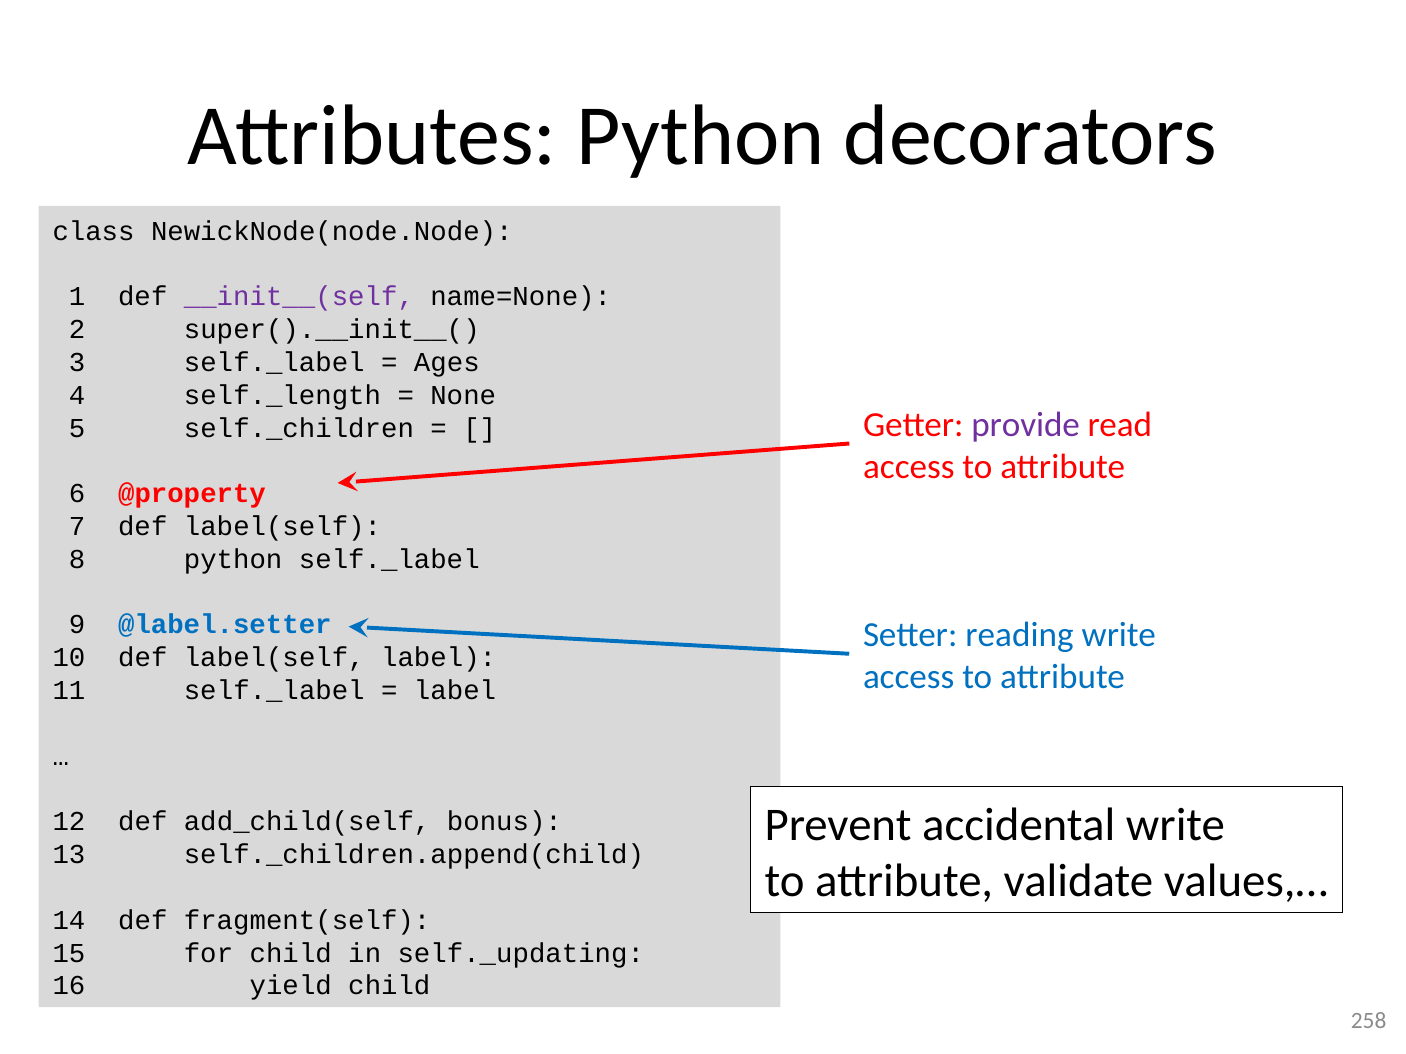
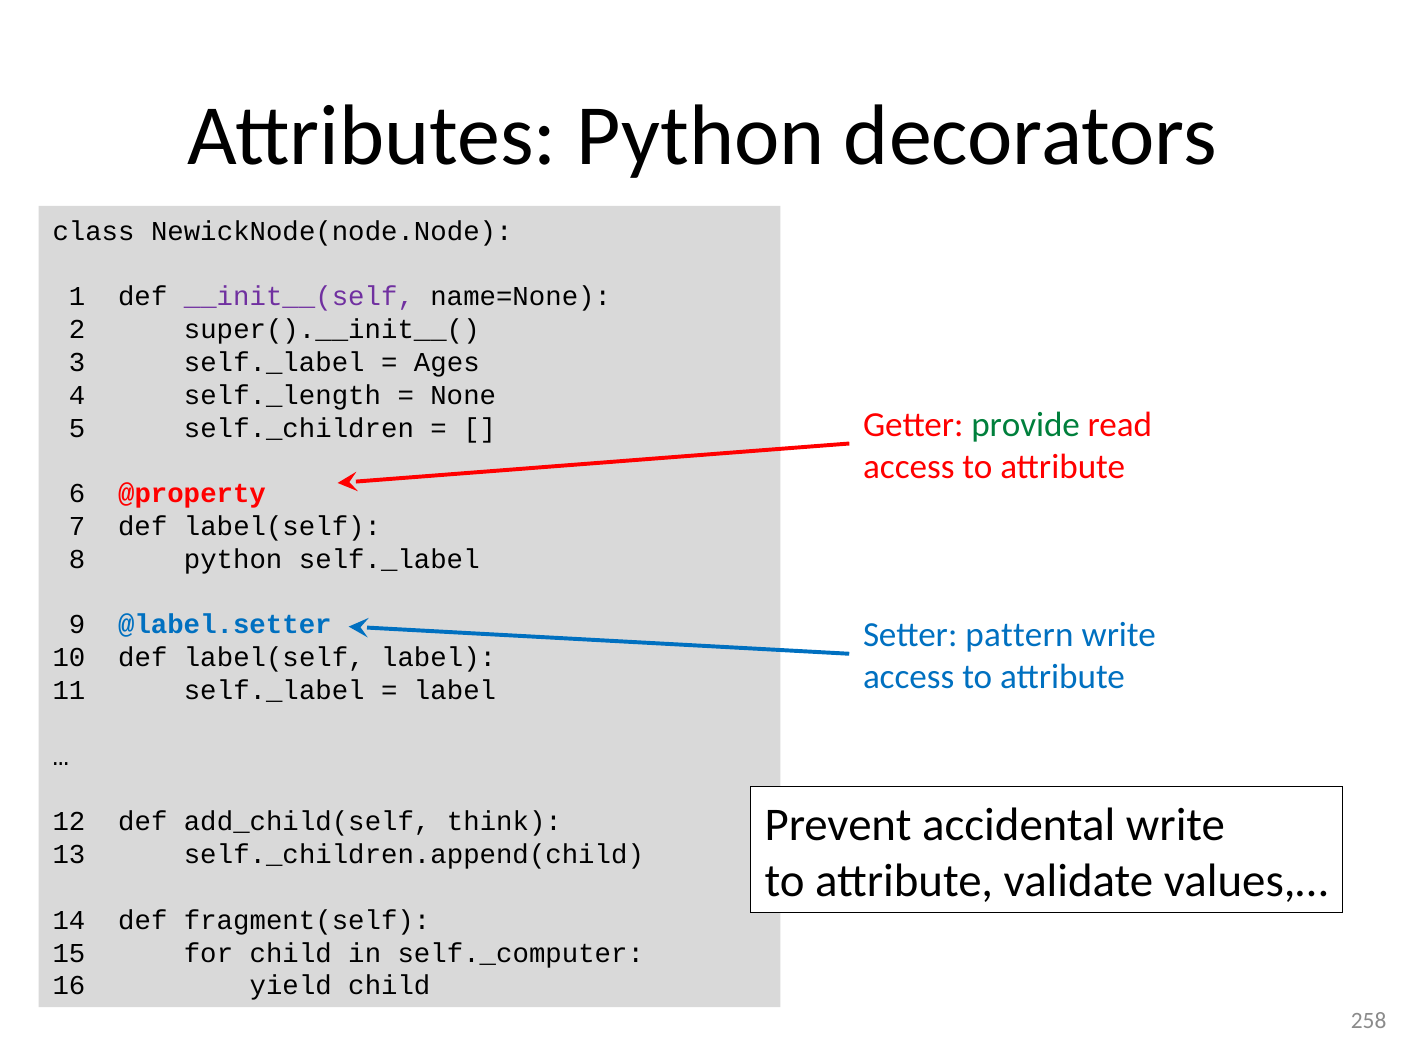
provide colour: purple -> green (1026, 425)
reading: reading -> pattern (1019, 635)
bonus: bonus -> think (504, 822)
self._updating: self._updating -> self._computer (521, 953)
